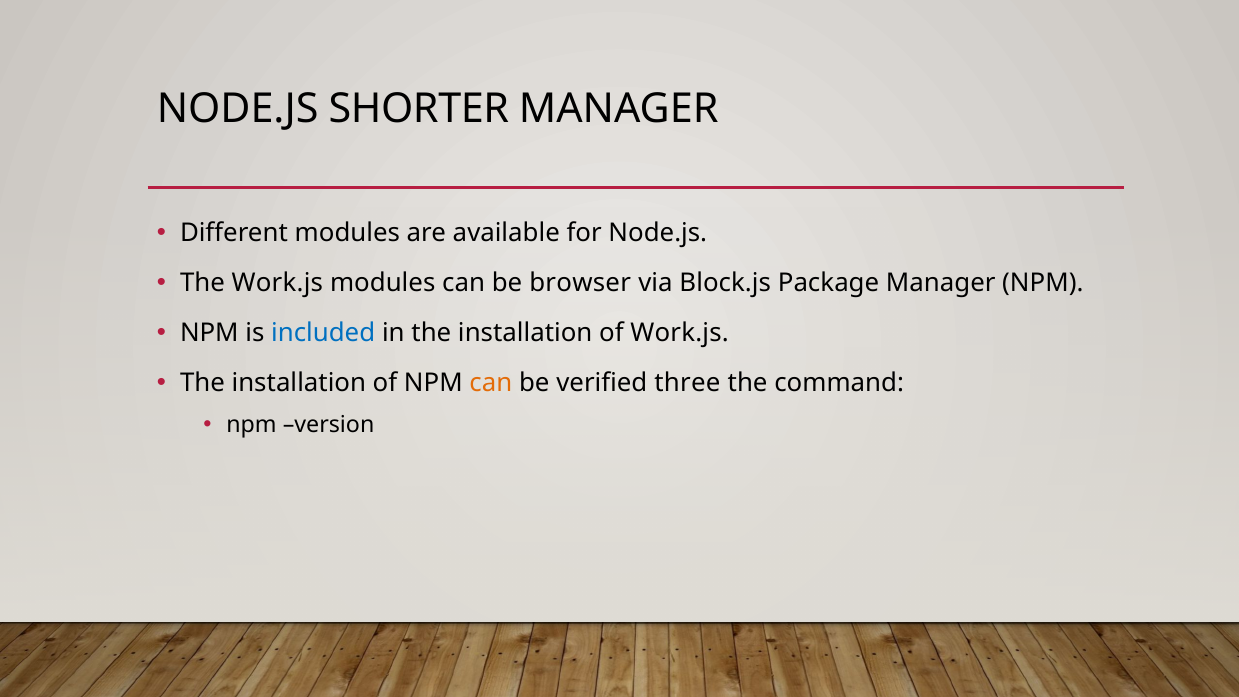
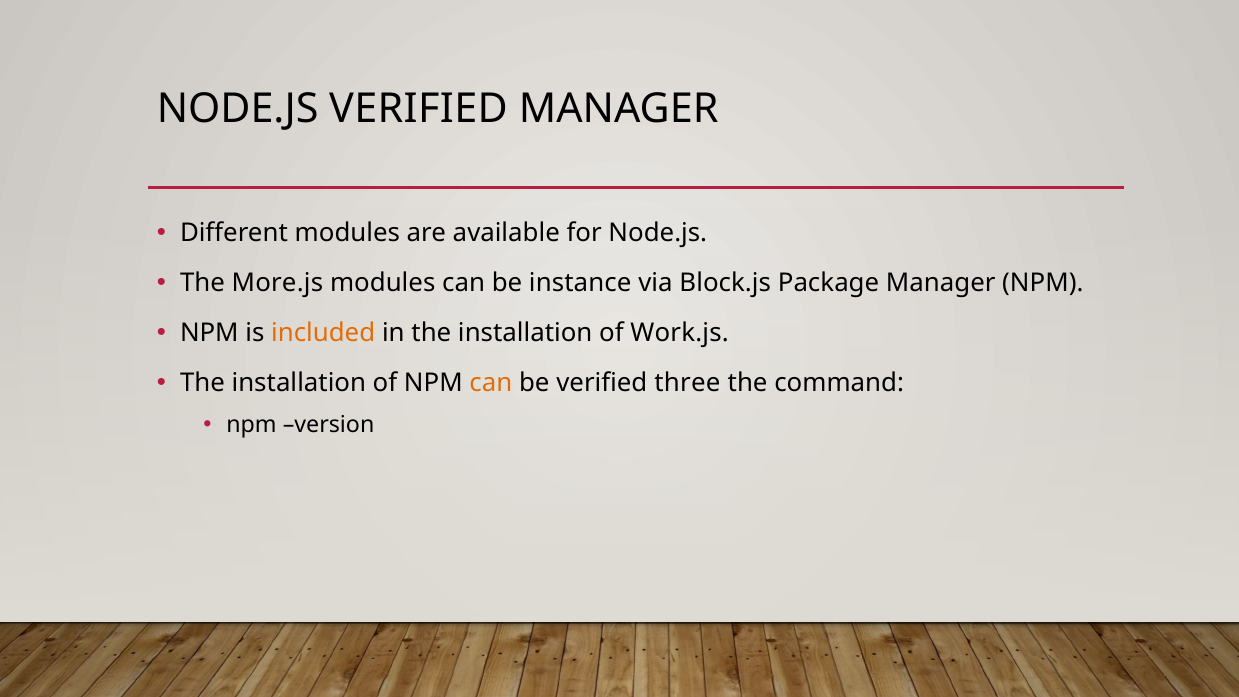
NODE.JS SHORTER: SHORTER -> VERIFIED (418, 108)
The Work.js: Work.js -> More.js (277, 283)
browser: browser -> instance (580, 283)
included colour: blue -> orange (323, 333)
